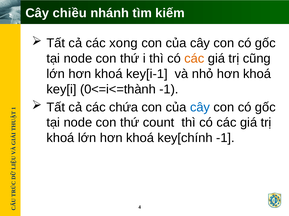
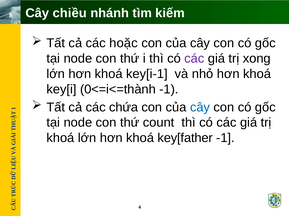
xong: xong -> hoặc (124, 43)
các colour: orange -> purple (194, 59)
cũng: cũng -> xong (257, 59)
key[chính: key[chính -> key[father (185, 138)
